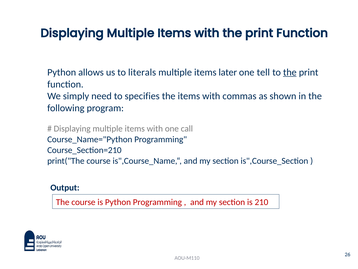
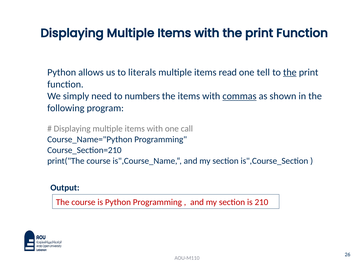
later: later -> read (228, 72)
specifies: specifies -> numbers (142, 96)
commas underline: none -> present (239, 96)
